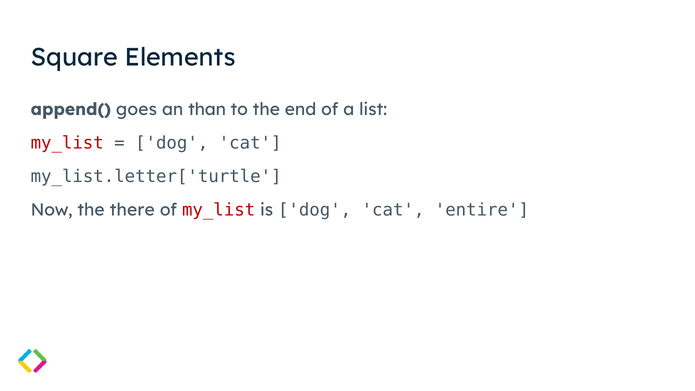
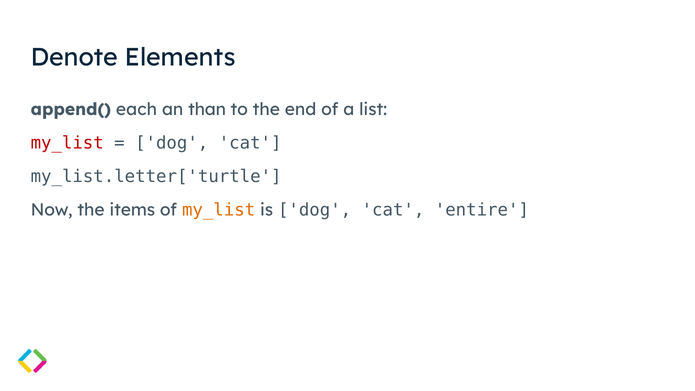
Square: Square -> Denote (74, 58)
goes: goes -> each (136, 109)
there: there -> items (132, 210)
my_list colour: red -> orange (219, 210)
